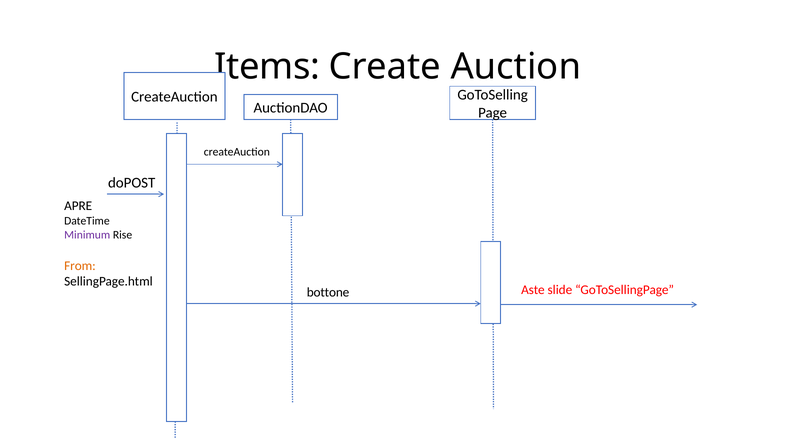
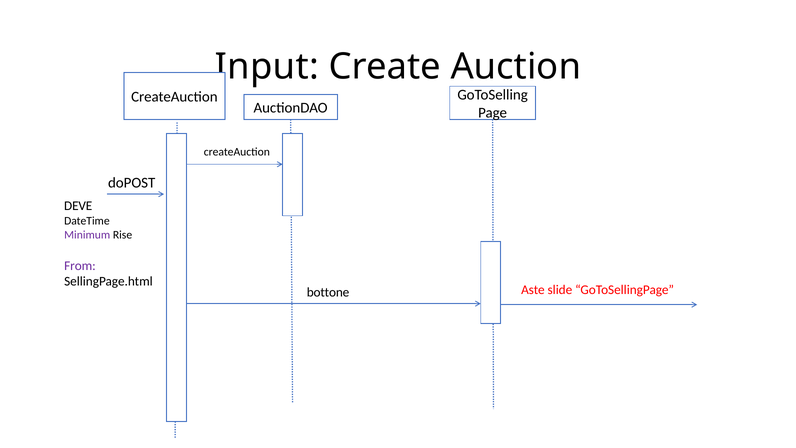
Items: Items -> Input (267, 67)
APRE: APRE -> DEVE (78, 206)
From colour: orange -> purple (80, 266)
